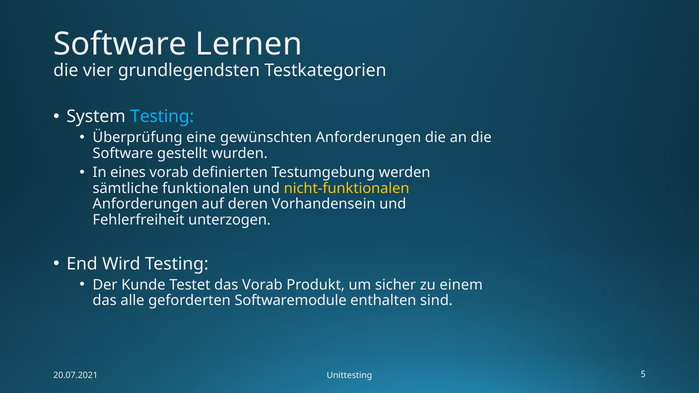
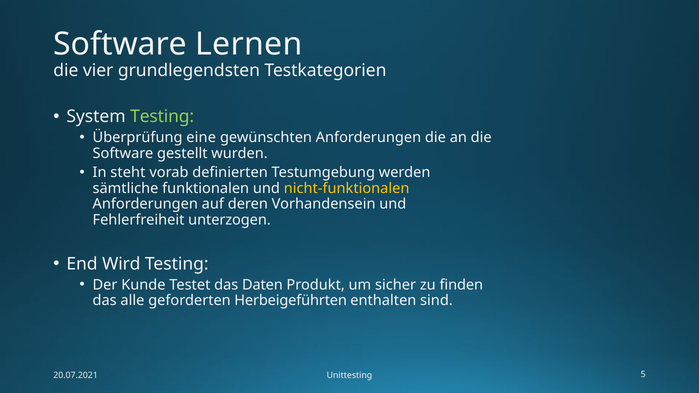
Testing colour: light blue -> light green (162, 117)
eines: eines -> steht (128, 173)
das Vorab: Vorab -> Daten (262, 285)
einem: einem -> finden (461, 285)
Softwaremodule: Softwaremodule -> Herbeigeführten (291, 301)
